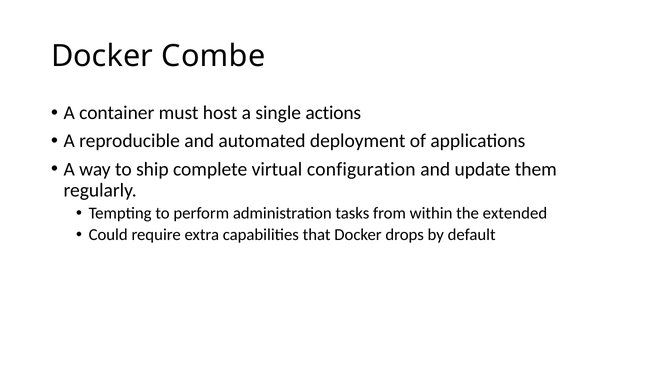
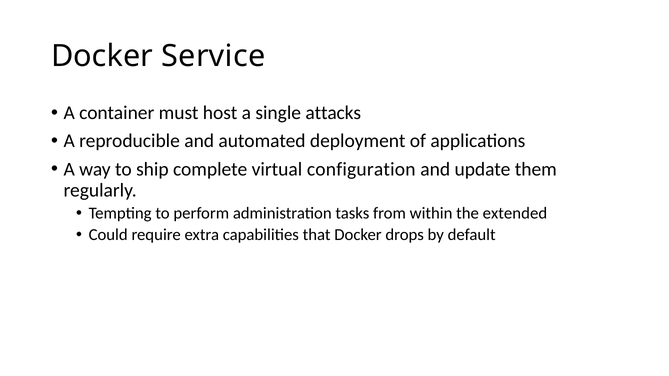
Combe: Combe -> Service (213, 56)
actions: actions -> attacks (333, 113)
